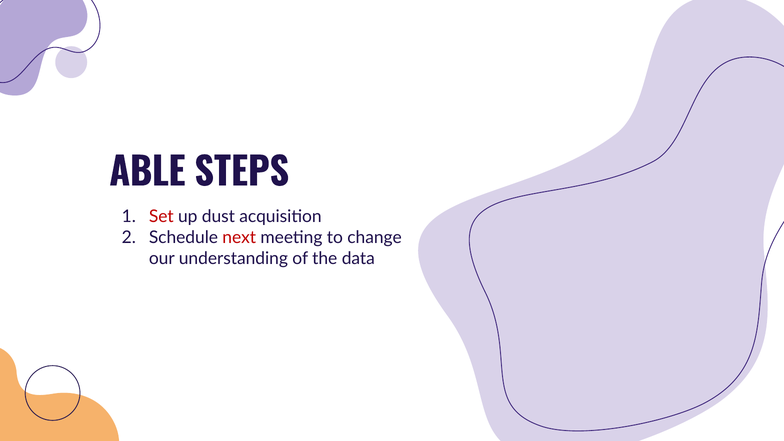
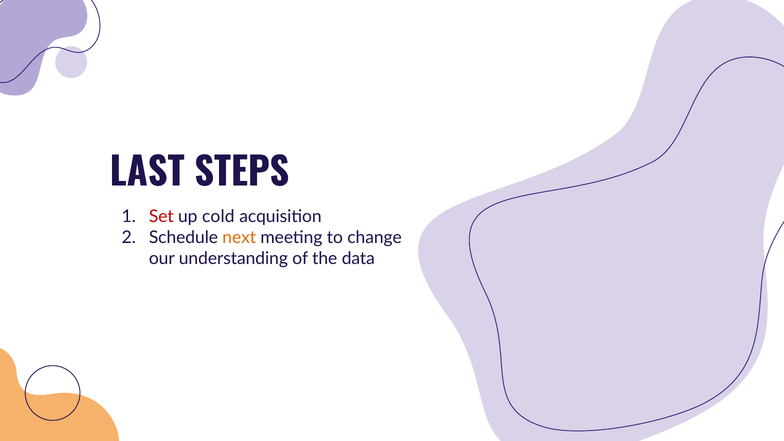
ABLE: ABLE -> LAST (147, 173)
dust: dust -> cold (218, 217)
next colour: red -> orange (239, 238)
